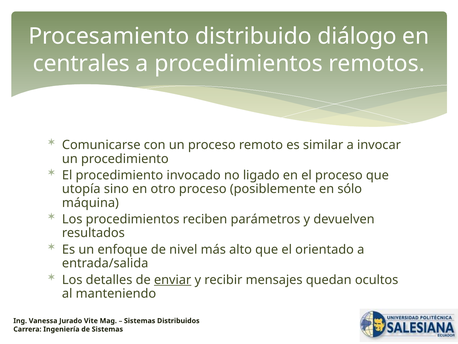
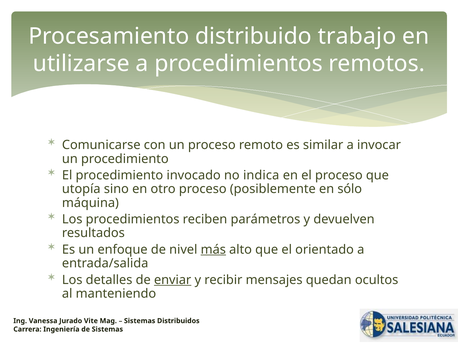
diálogo: diálogo -> trabajo (357, 36)
centrales: centrales -> utilizarse (81, 64)
ligado: ligado -> indica (261, 175)
más underline: none -> present (213, 249)
